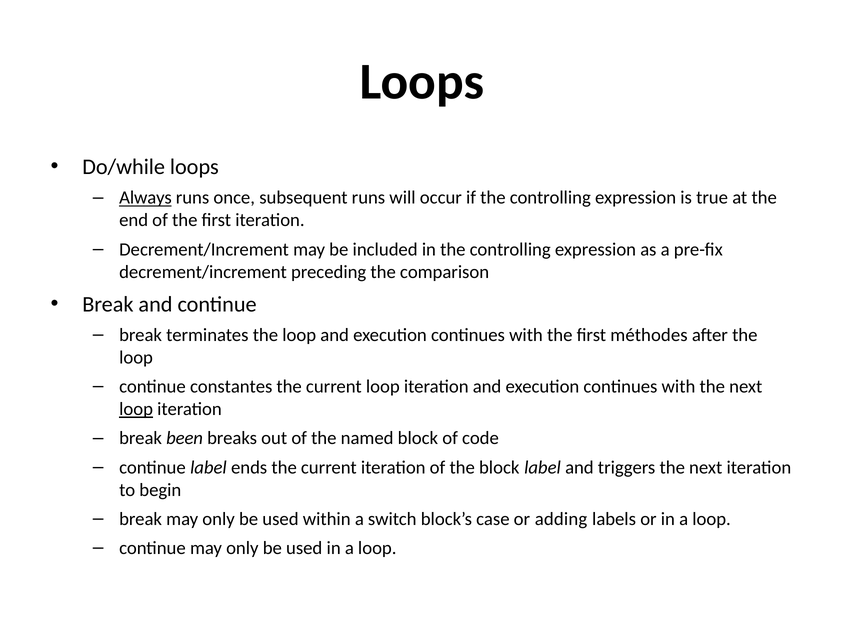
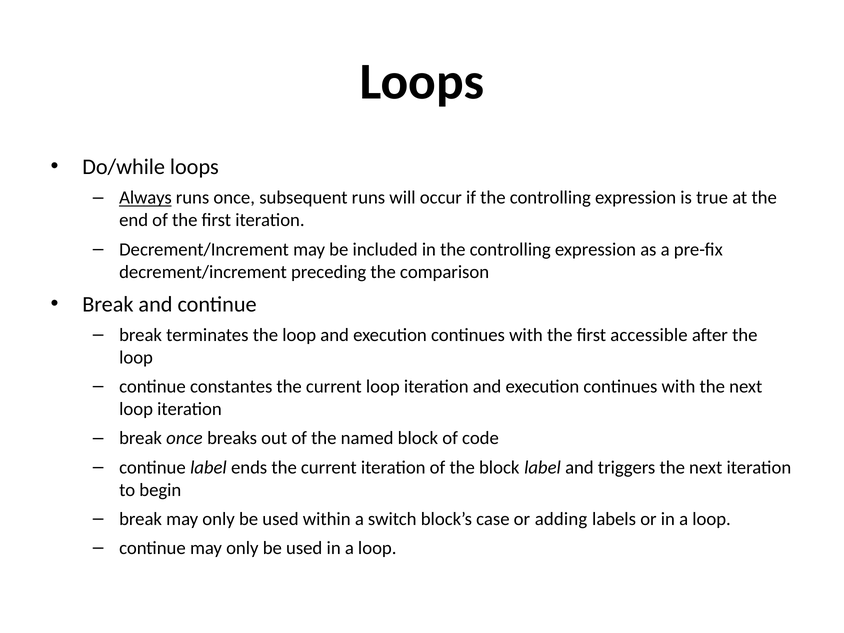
méthodes: méthodes -> accessible (649, 335)
loop underline: present -> none (136, 409)
break been: been -> once (184, 438)
